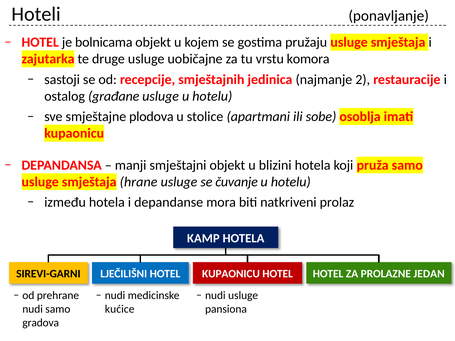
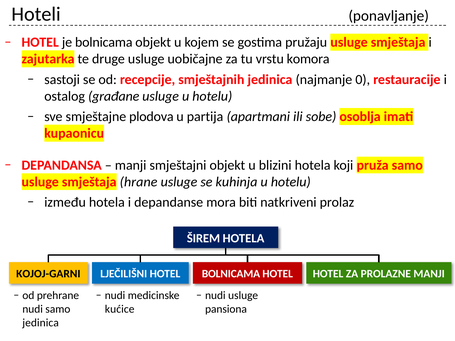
2: 2 -> 0 (363, 80)
stolice: stolice -> partija (205, 117)
čuvanje: čuvanje -> kuhinja (237, 182)
KAMP: KAMP -> ŠIREM (203, 238)
SIREVI-GARNI: SIREVI-GARNI -> KOJOJ-GARNI (48, 274)
HOTEL KUPAONICU: KUPAONICU -> BOLNICAMA (231, 274)
PROLAZNE JEDAN: JEDAN -> MANJI (429, 274)
gradova: gradova -> jedinica (41, 323)
